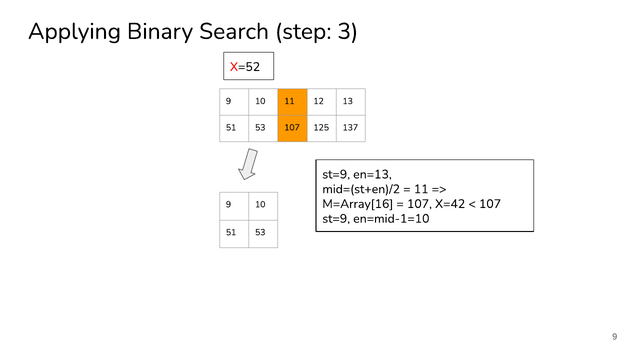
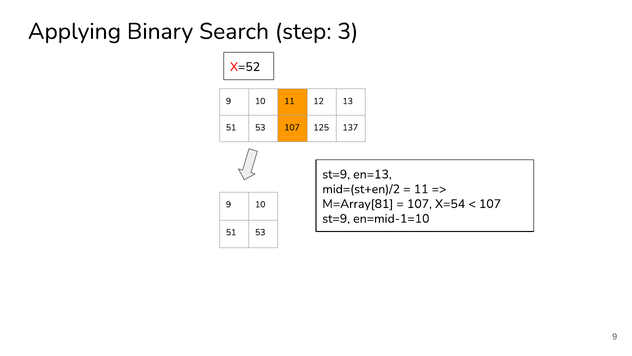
M=Array[16: M=Array[16 -> M=Array[81 (358, 204)
X=42: X=42 -> X=54 (450, 204)
